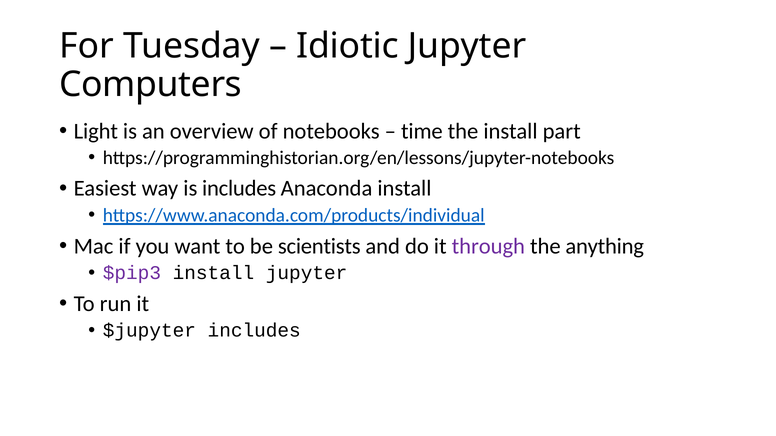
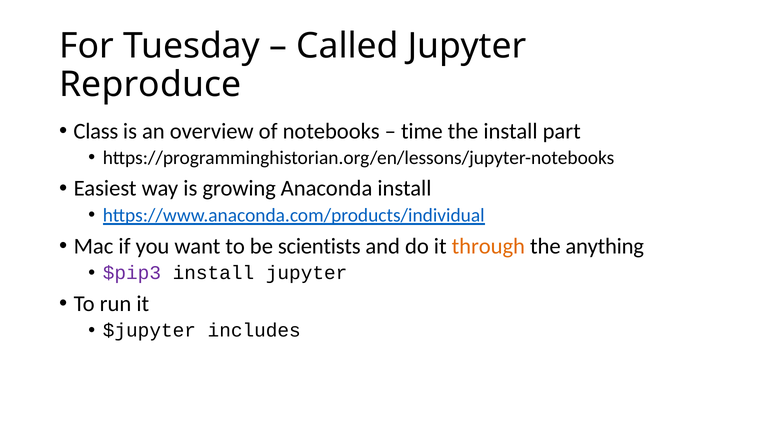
Idiotic: Idiotic -> Called (347, 46)
Computers: Computers -> Reproduce (150, 84)
Light: Light -> Class (96, 131)
is includes: includes -> growing (239, 189)
through colour: purple -> orange (488, 247)
